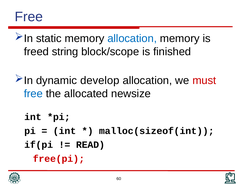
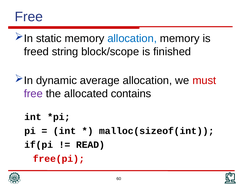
develop: develop -> average (100, 81)
free colour: blue -> purple (33, 94)
newsize: newsize -> contains (131, 94)
